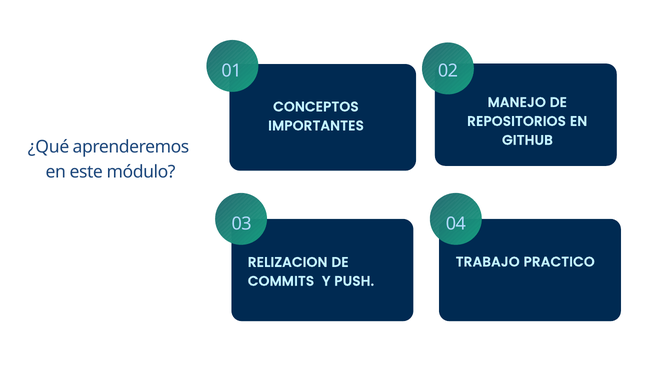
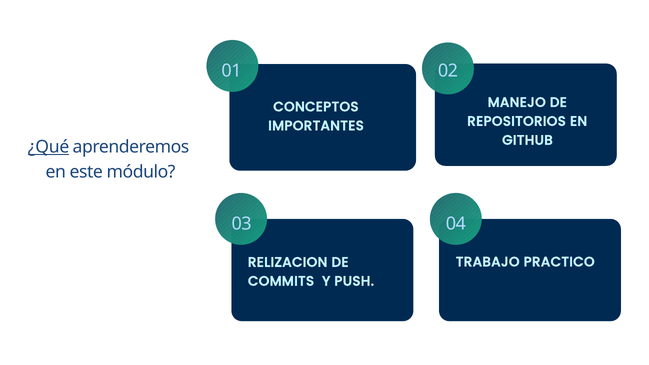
¿Qué underline: none -> present (49, 147)
